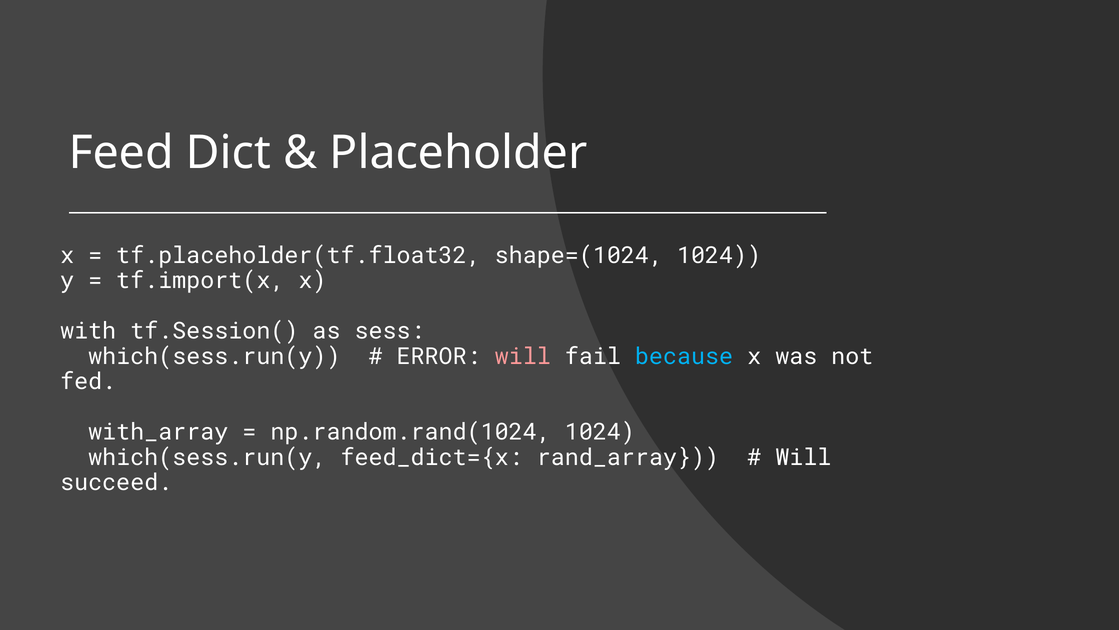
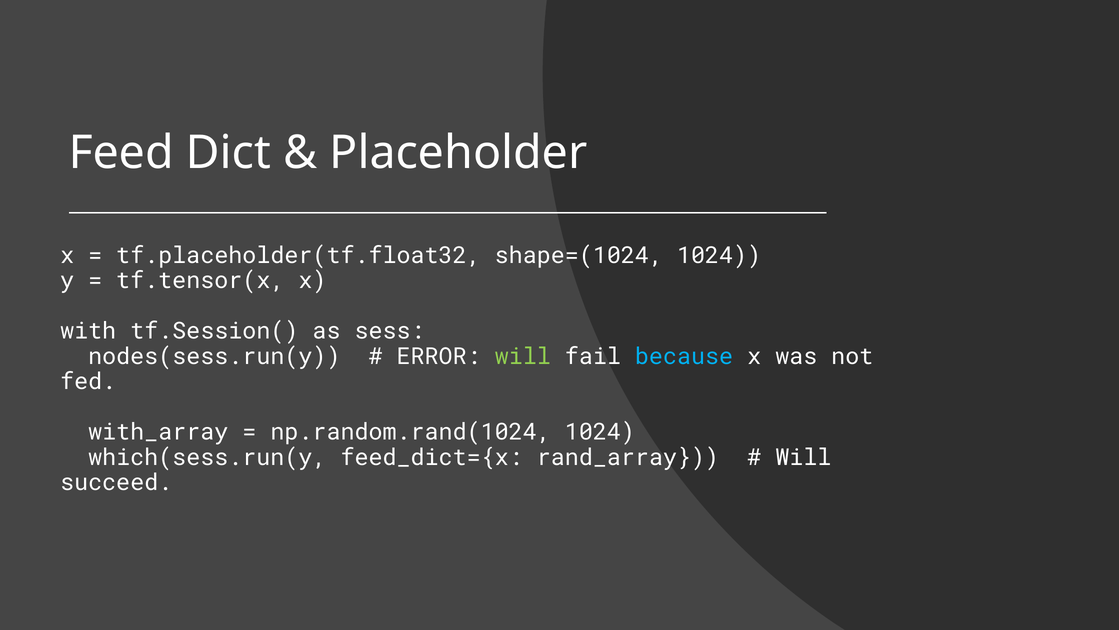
tf.import(x: tf.import(x -> tf.tensor(x (200, 280)
which(sess.run(y: which(sess.run(y -> nodes(sess.run(y (214, 356)
will colour: pink -> light green (523, 356)
